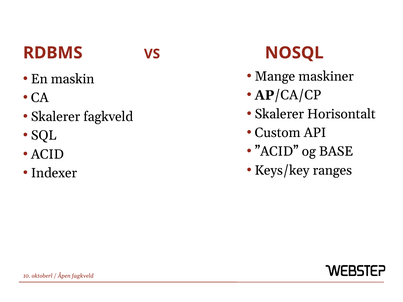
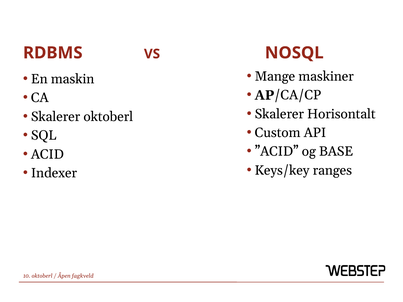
Skalerer fagkveld: fagkveld -> oktoberl (108, 117)
